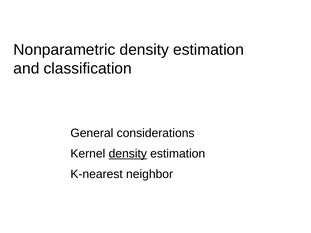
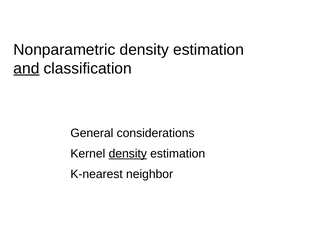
and underline: none -> present (26, 68)
